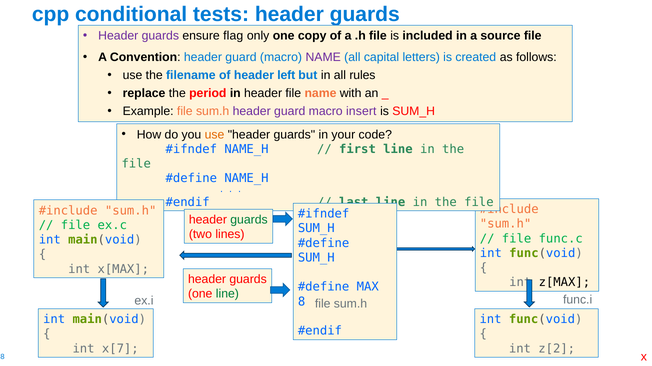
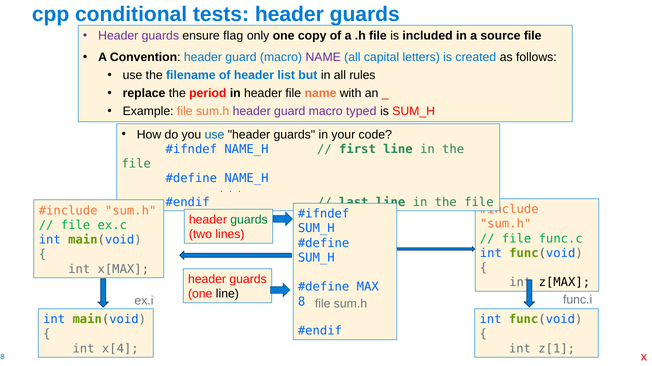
left: left -> list (286, 75)
insert: insert -> typed (361, 112)
use colour: orange -> blue (214, 135)
line colour: green -> black (227, 295)
x[7: x[7 -> x[4 (120, 349)
z[2: z[2 -> z[1 (557, 349)
